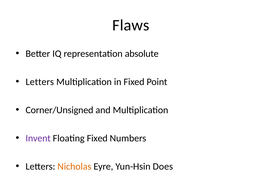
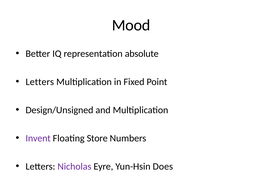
Flaws: Flaws -> Mood (131, 25)
Corner/Unsigned: Corner/Unsigned -> Design/Unsigned (59, 110)
Floating Fixed: Fixed -> Store (97, 139)
Nicholas colour: orange -> purple (74, 167)
